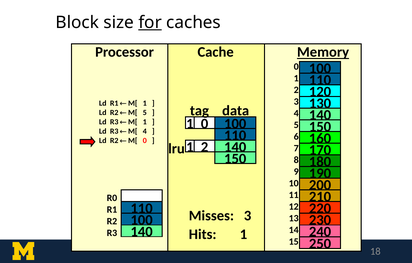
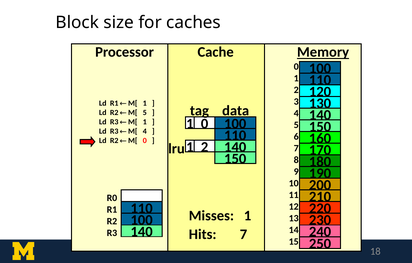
for underline: present -> none (150, 22)
Misses 3: 3 -> 1 (248, 216)
Hits 1: 1 -> 7 (243, 235)
